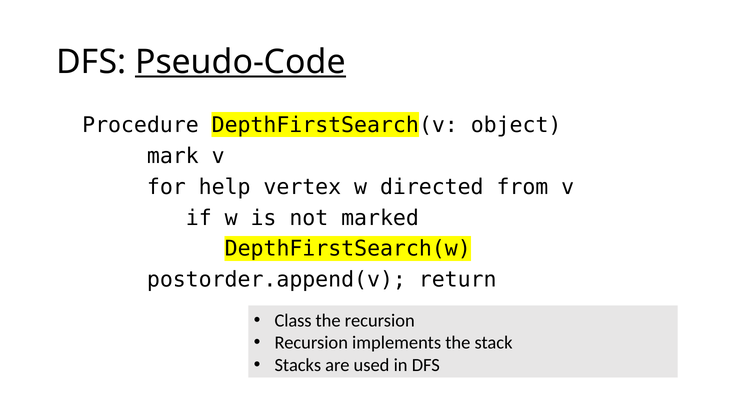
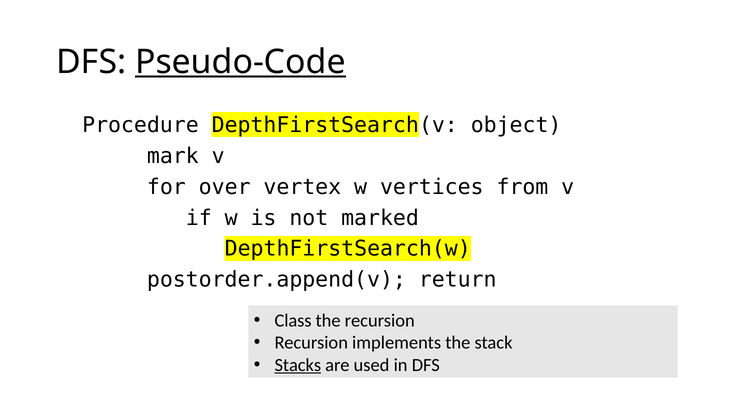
help: help -> over (225, 187)
directed: directed -> vertices (432, 187)
Stacks underline: none -> present (298, 365)
